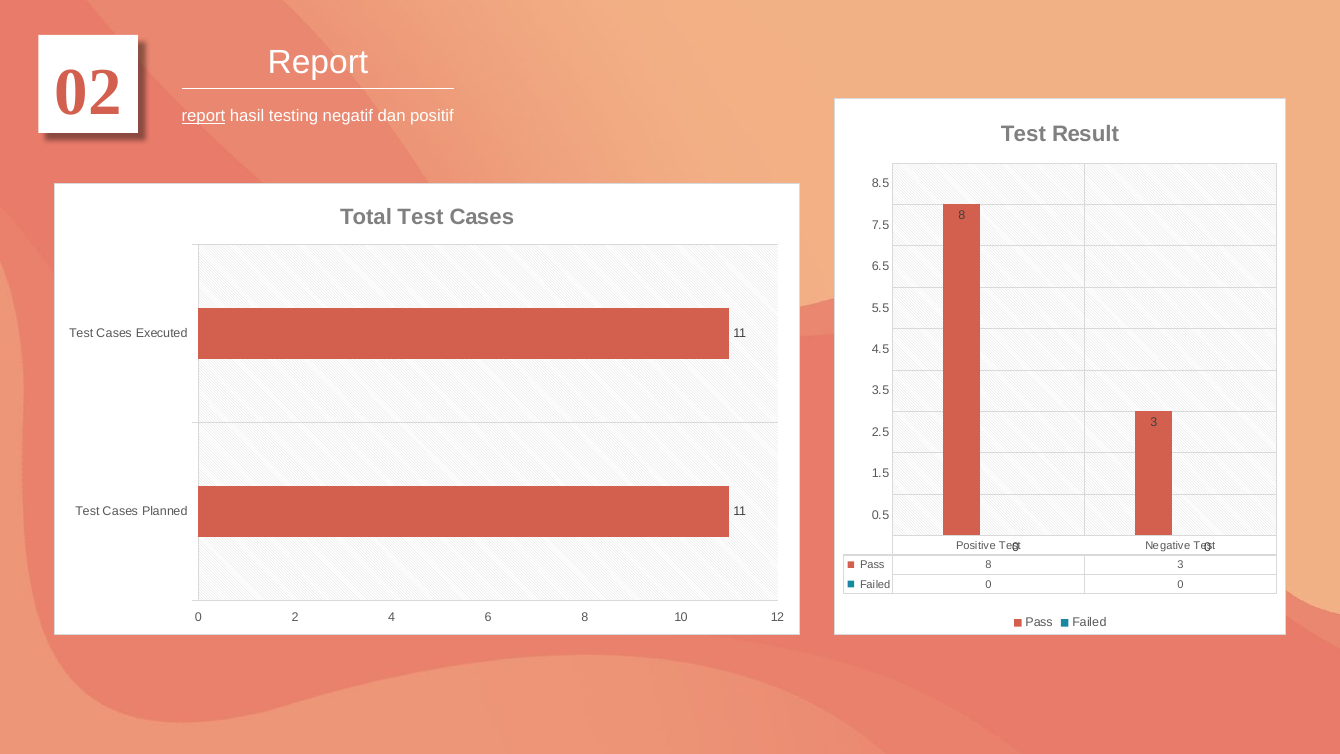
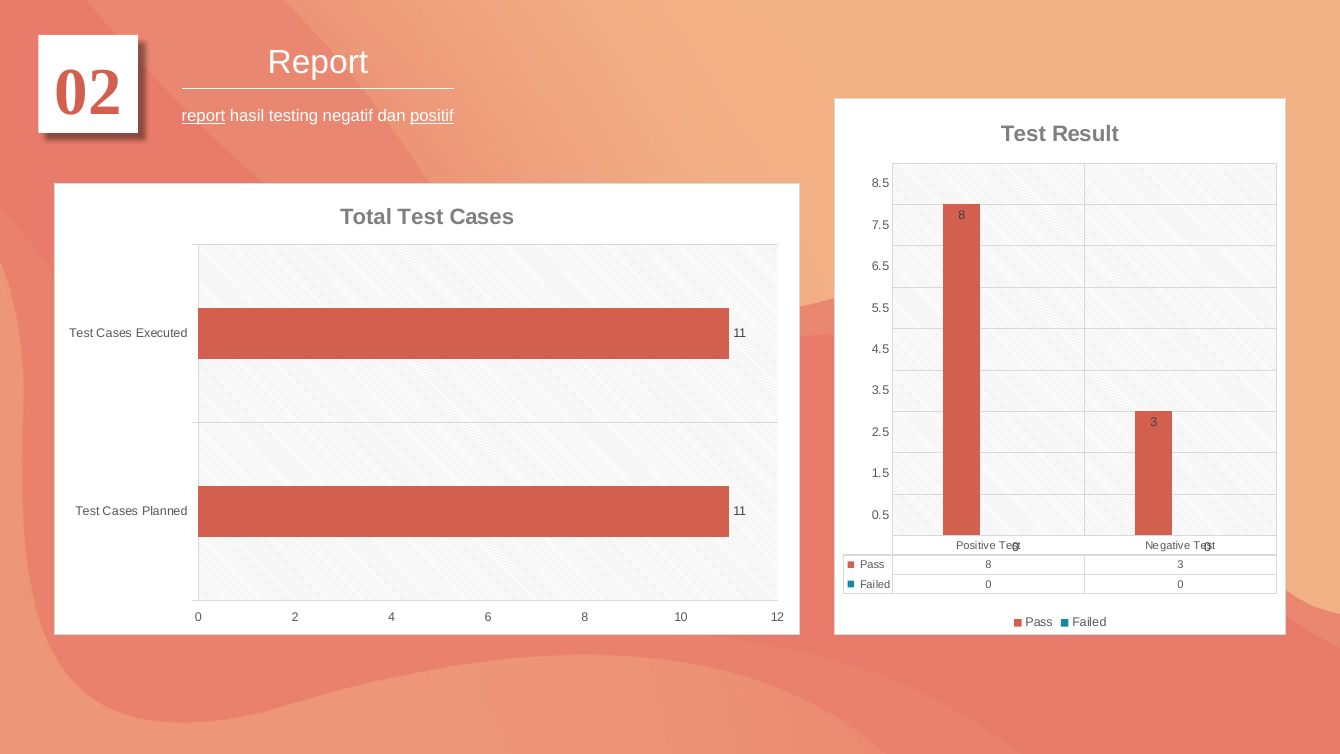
positif underline: none -> present (432, 116)
